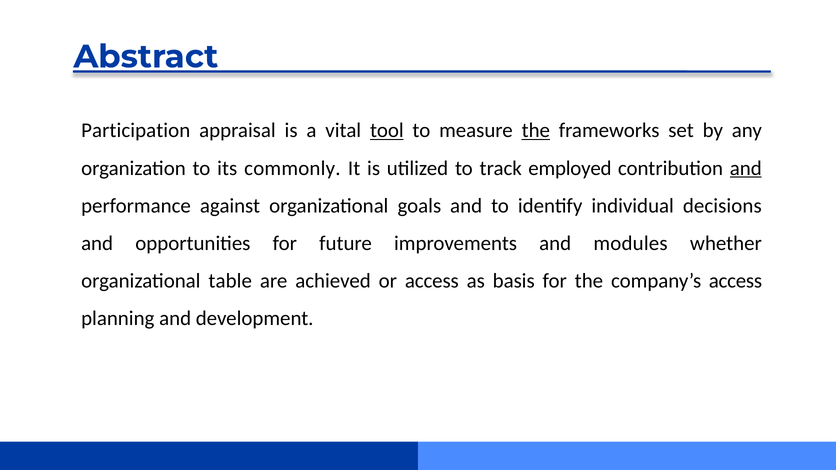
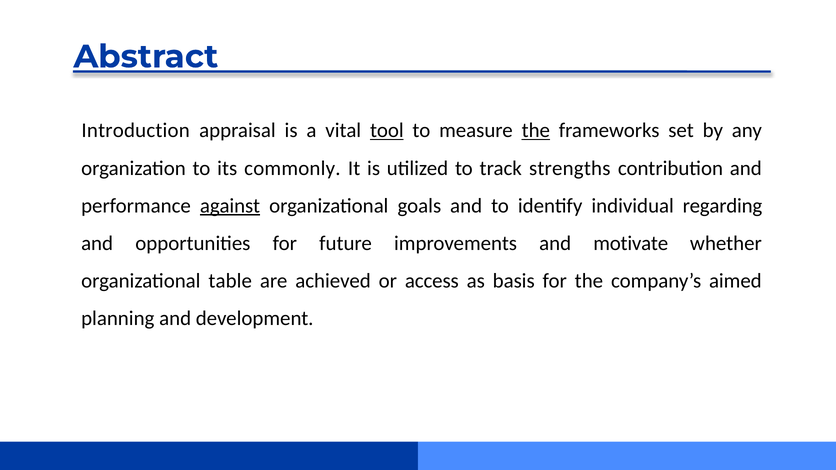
Participation: Participation -> Introduction (136, 131)
employed: employed -> strengths (570, 168)
and underline: present -> none (746, 168)
against underline: none -> present (230, 206)
decisions: decisions -> regarding (722, 206)
modules: modules -> motivate (631, 243)
company’s access: access -> aimed (735, 281)
